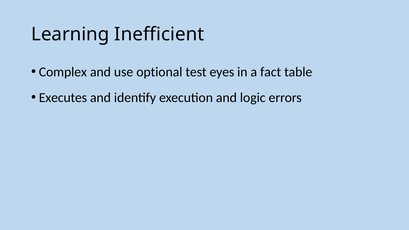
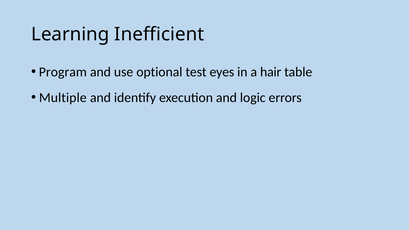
Complex: Complex -> Program (63, 72)
fact: fact -> hair (271, 72)
Executes: Executes -> Multiple (63, 98)
